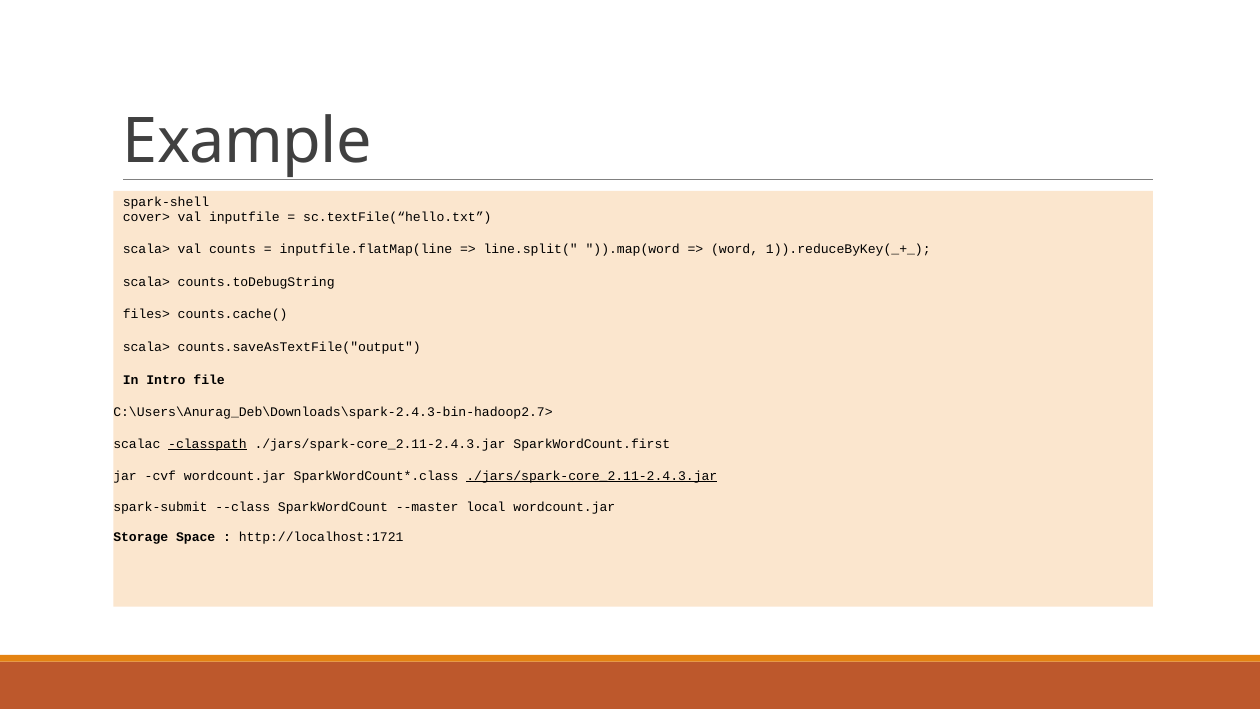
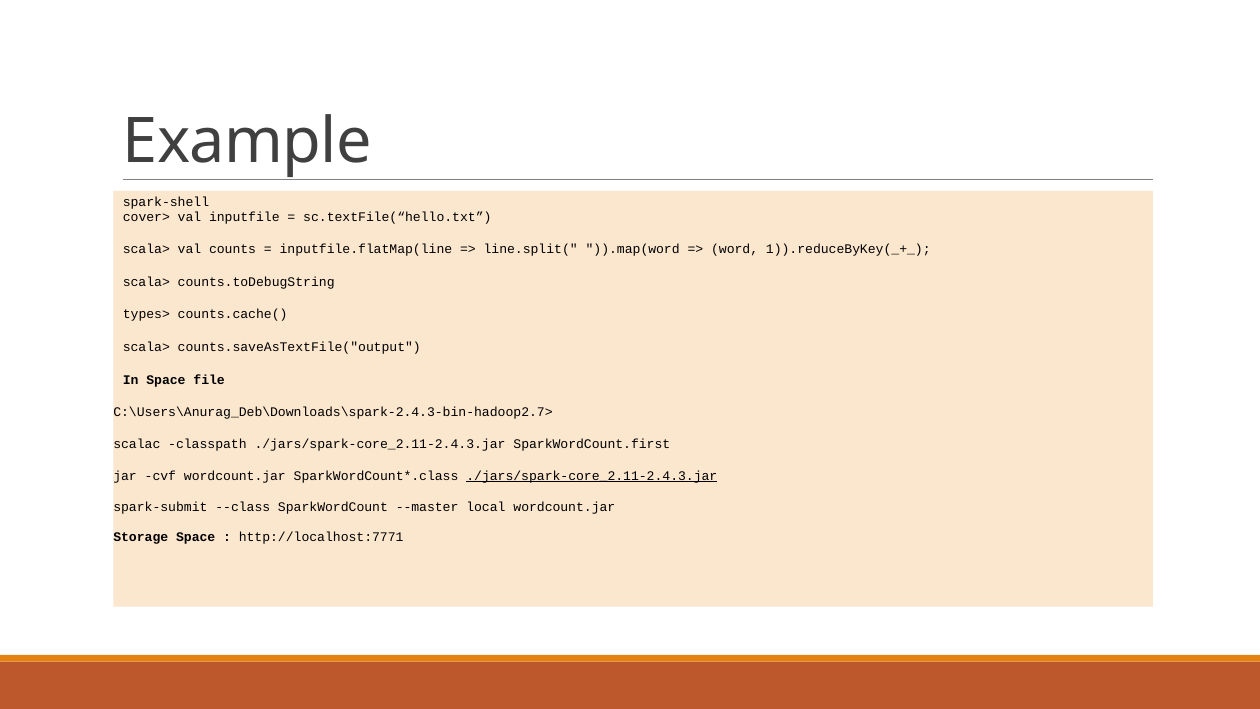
files>: files> -> types> (146, 314)
In Intro: Intro -> Space (166, 380)
classpath underline: present -> none (207, 444)
http://localhost:1721: http://localhost:1721 -> http://localhost:7771 (321, 537)
